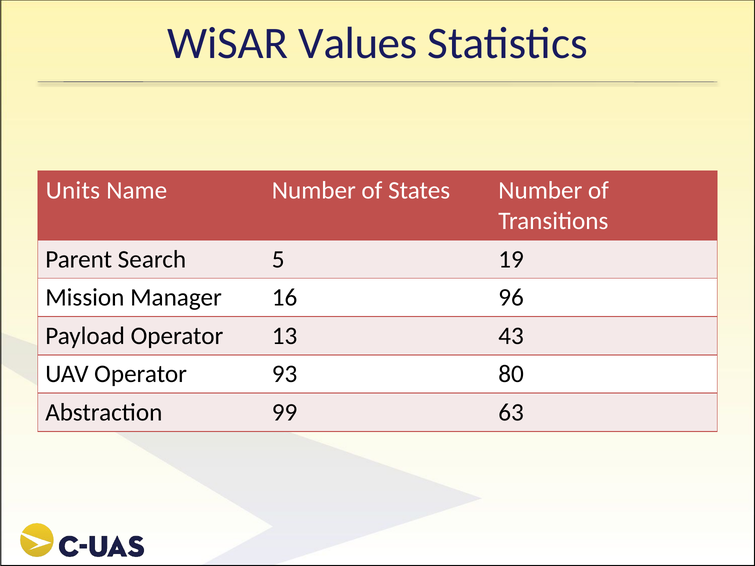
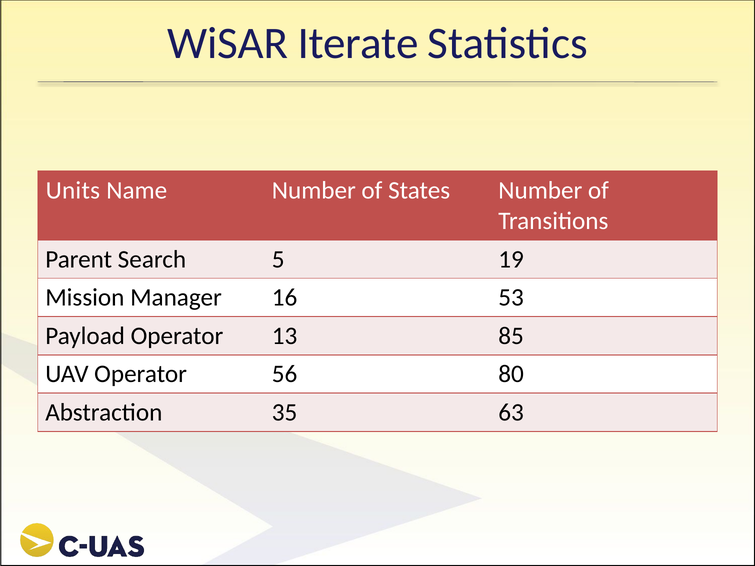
Values: Values -> Iterate (358, 43)
96: 96 -> 53 (511, 298)
43: 43 -> 85 (511, 336)
93: 93 -> 56 (285, 374)
99: 99 -> 35 (285, 413)
